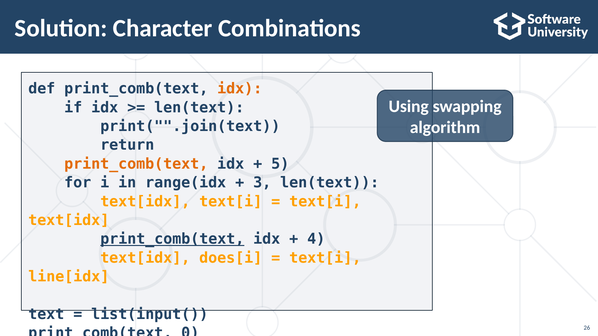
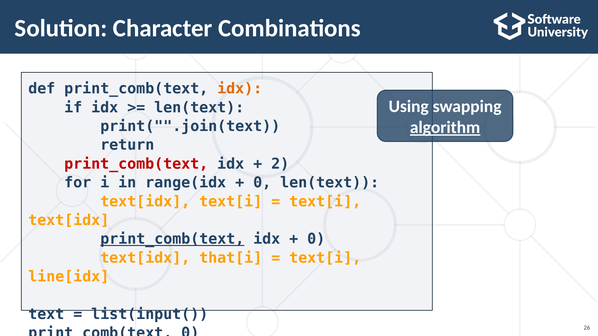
algorithm underline: none -> present (445, 128)
print_comb(text colour: orange -> red (136, 164)
5: 5 -> 2 (280, 164)
3: 3 -> 0 (262, 183)
4: 4 -> 0 (316, 239)
does[i: does[i -> that[i (231, 258)
